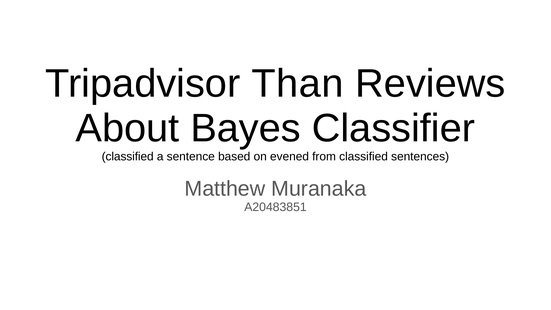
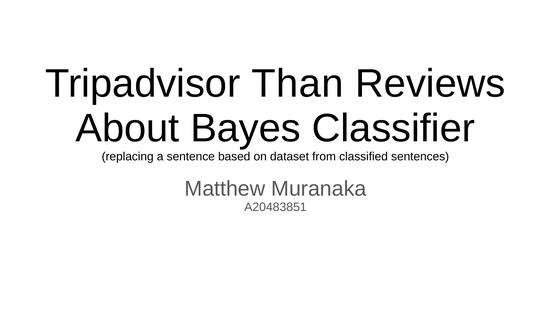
classified: classified -> replacing (128, 157)
evened: evened -> dataset (290, 157)
